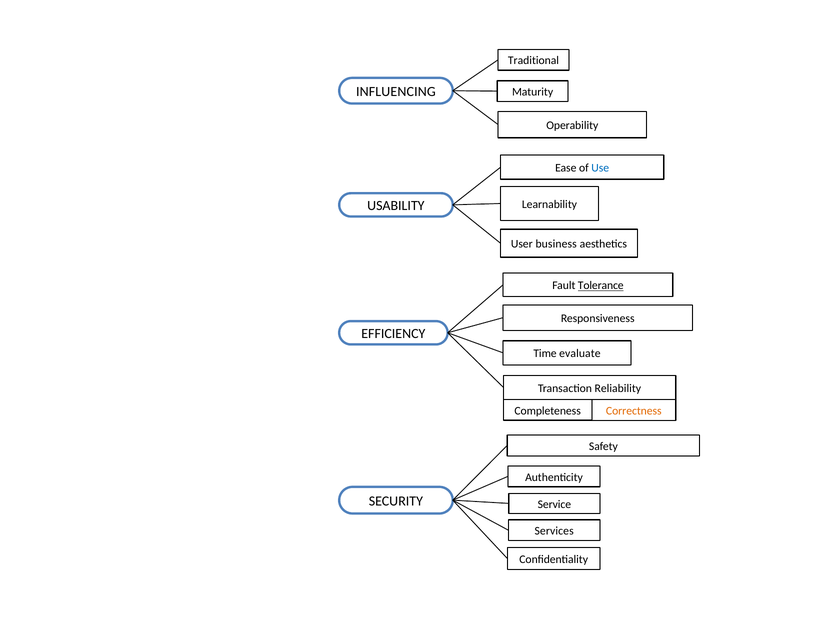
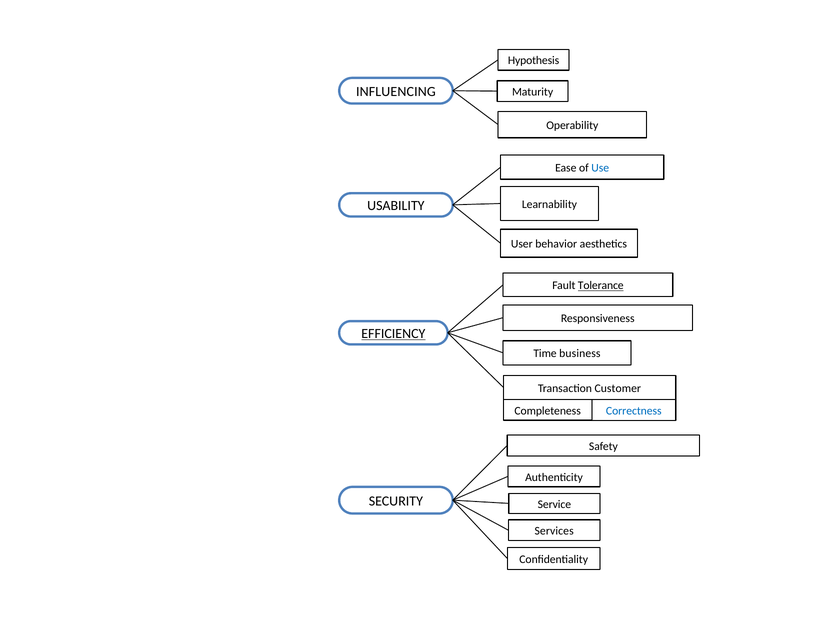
Traditional: Traditional -> Hypothesis (534, 61)
business: business -> behavior (556, 244)
EFFICIENCY underline: none -> present (393, 333)
evaluate: evaluate -> business (580, 353)
Reliability: Reliability -> Customer (618, 388)
Correctness colour: orange -> blue (634, 411)
